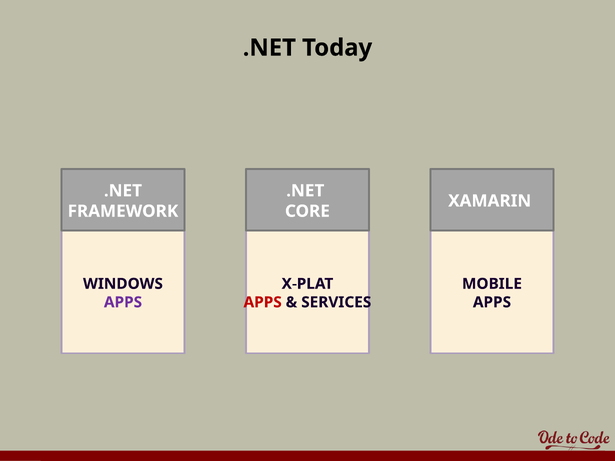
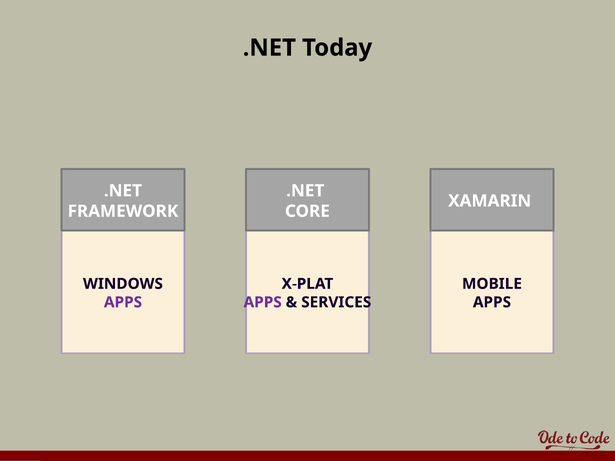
APPS colour: red -> purple (263, 302)
